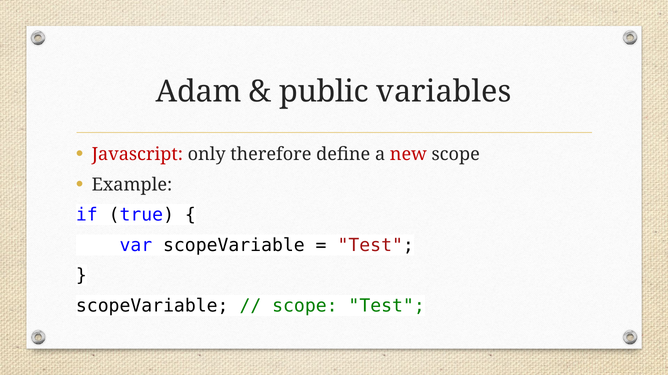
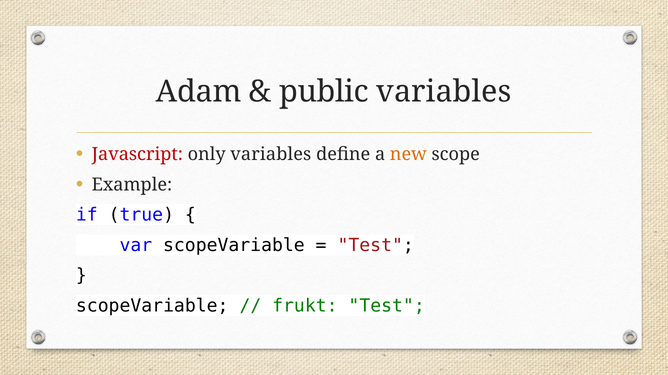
only therefore: therefore -> variables (271, 155)
new colour: red -> orange (408, 155)
scope: scope -> frukt (305, 306)
